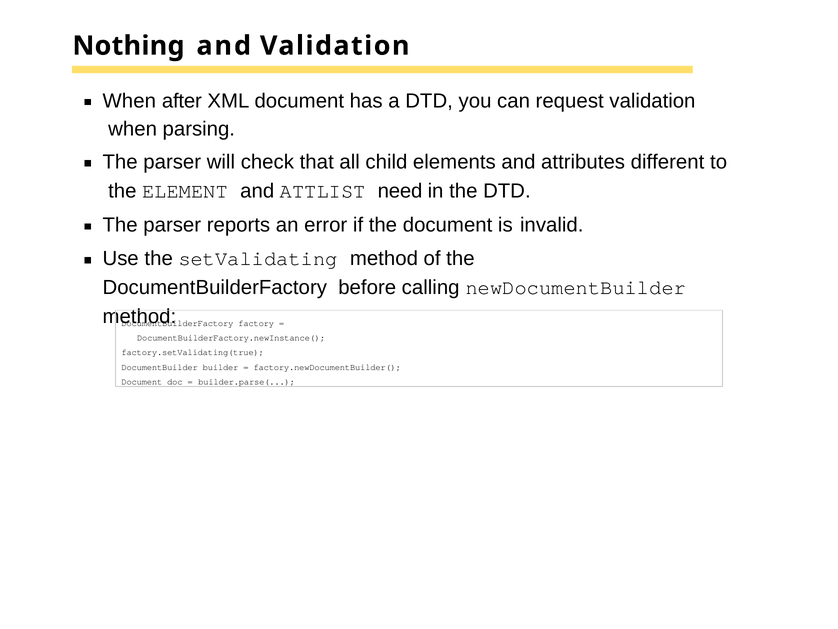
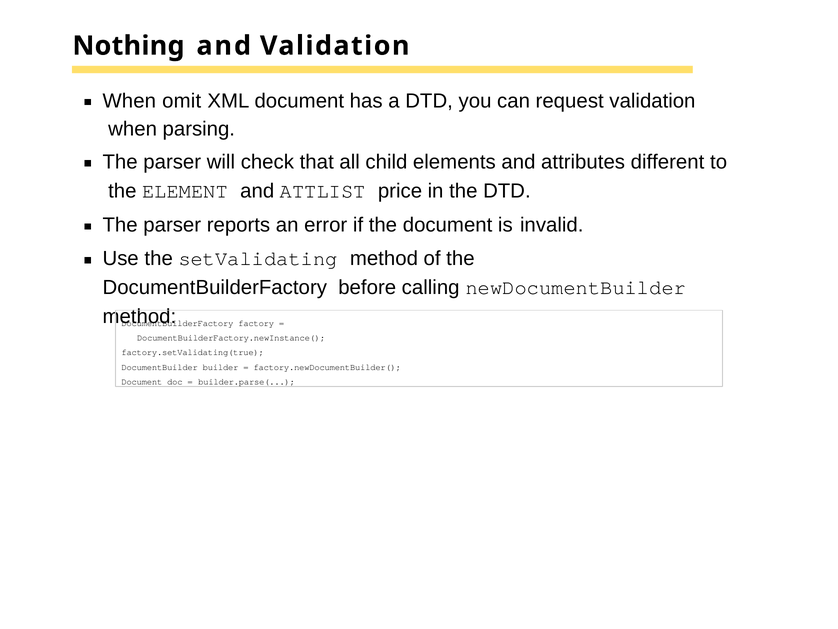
after: after -> omit (182, 101)
need: need -> price (400, 191)
